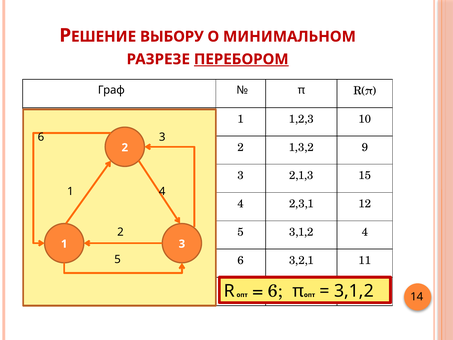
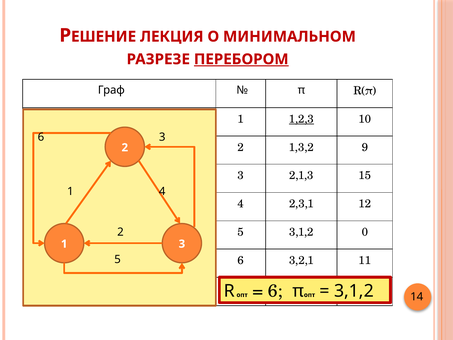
ВЫБОРУ: ВЫБОРУ -> ЛЕКЦИЯ (172, 37)
1,2,3 underline: none -> present (301, 119)
3,1,2 4: 4 -> 0 (365, 232)
